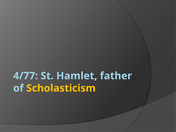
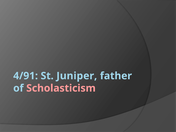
4/77: 4/77 -> 4/91 (26, 76)
Hamlet: Hamlet -> Juniper (77, 76)
Scholasticism colour: yellow -> pink (61, 88)
